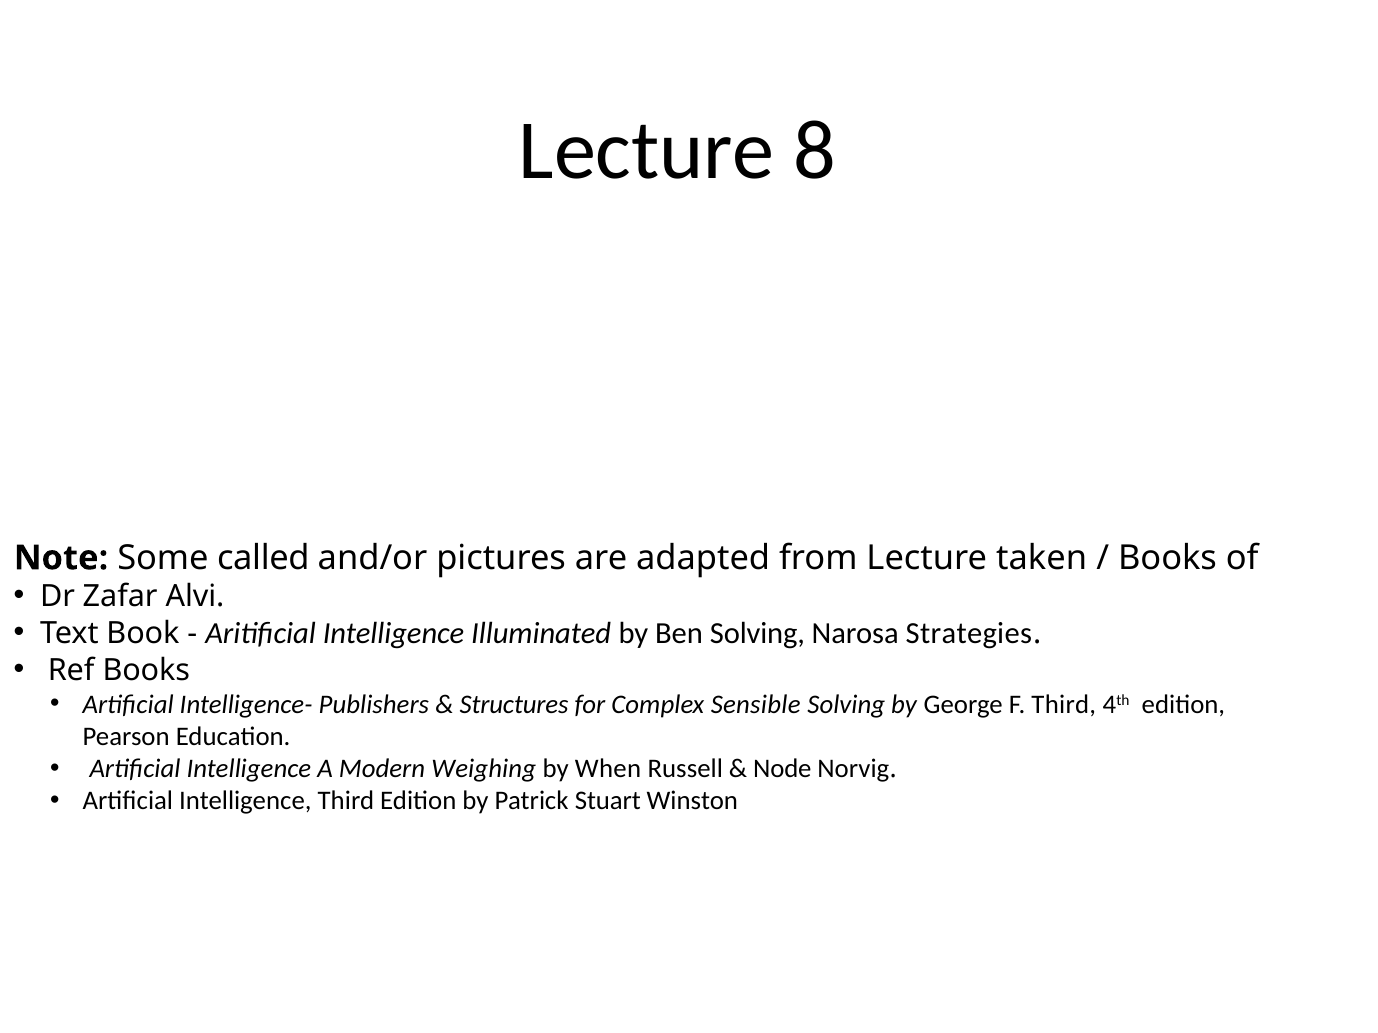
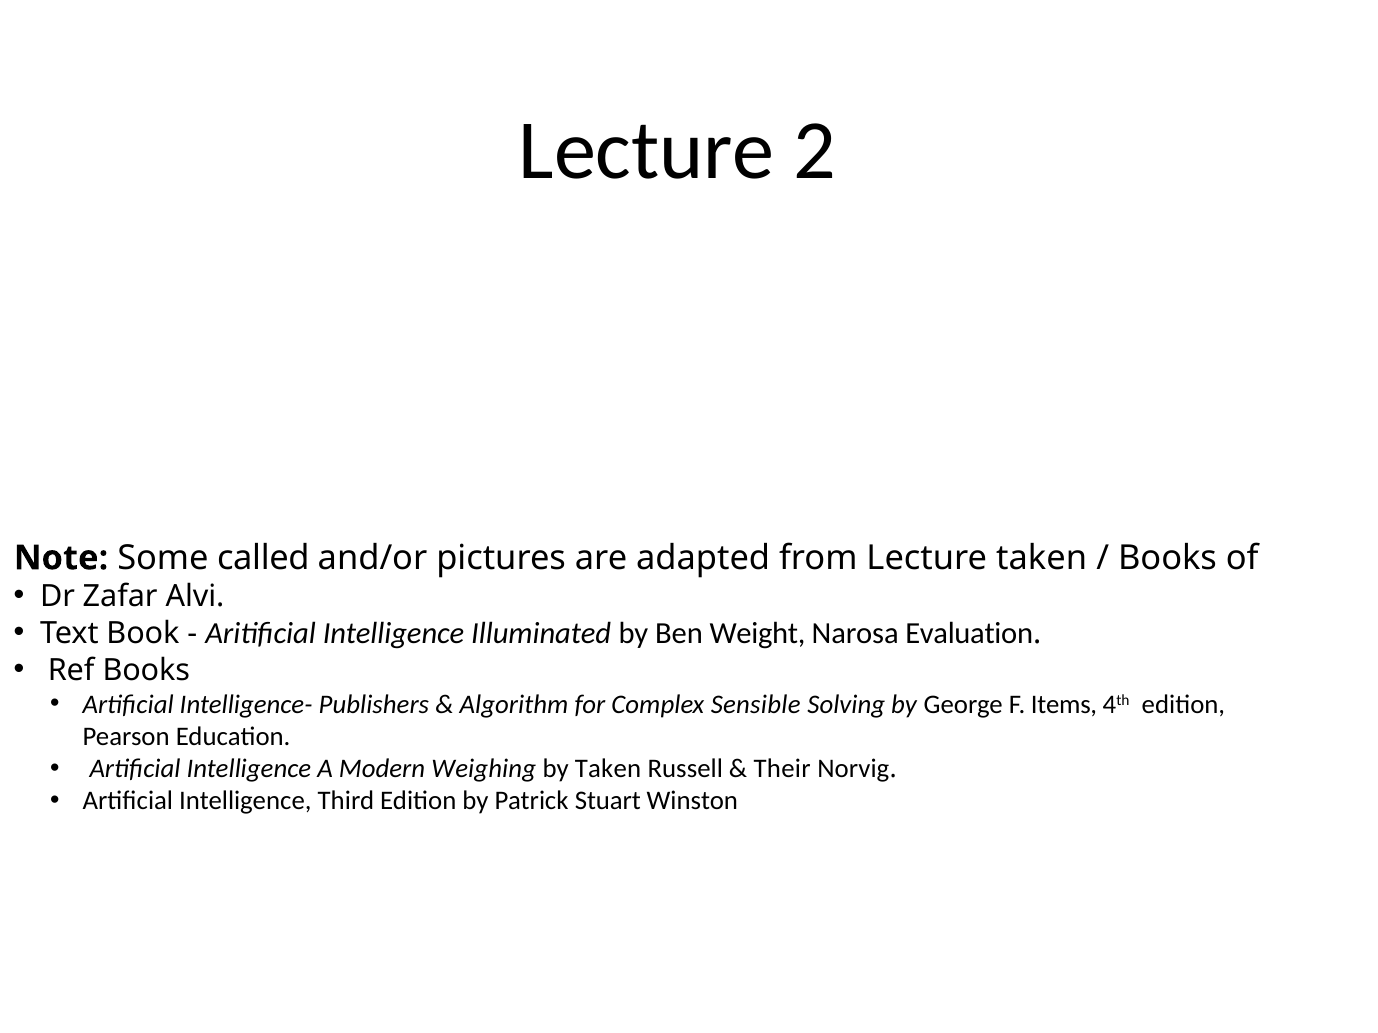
8: 8 -> 2 (815, 151)
Ben Solving: Solving -> Weight (757, 634)
Strategies: Strategies -> Evaluation (969, 634)
Structures: Structures -> Algorithm (514, 705)
F Third: Third -> Items (1064, 705)
by When: When -> Taken (608, 769)
Node: Node -> Their (782, 769)
